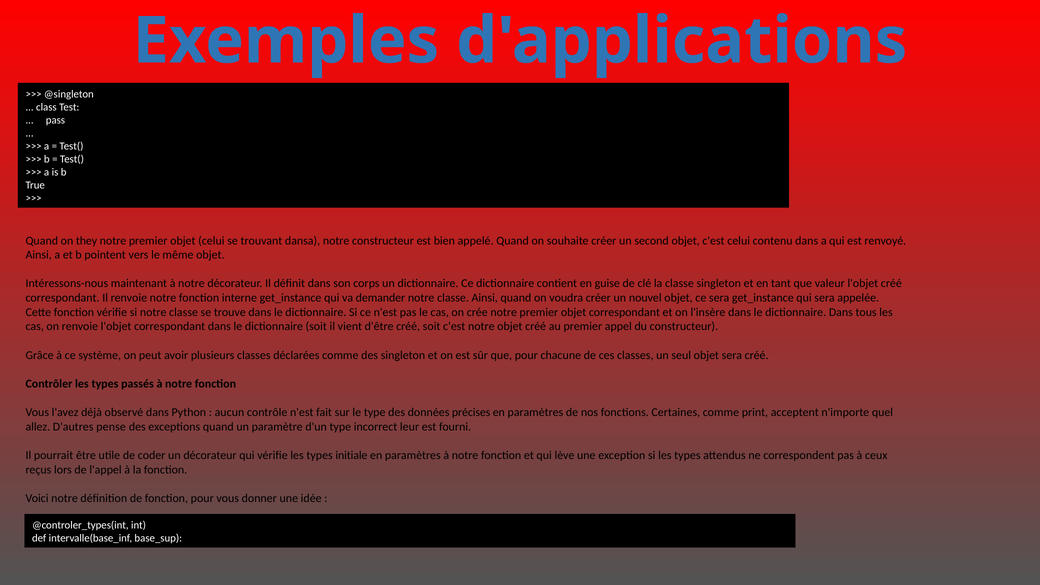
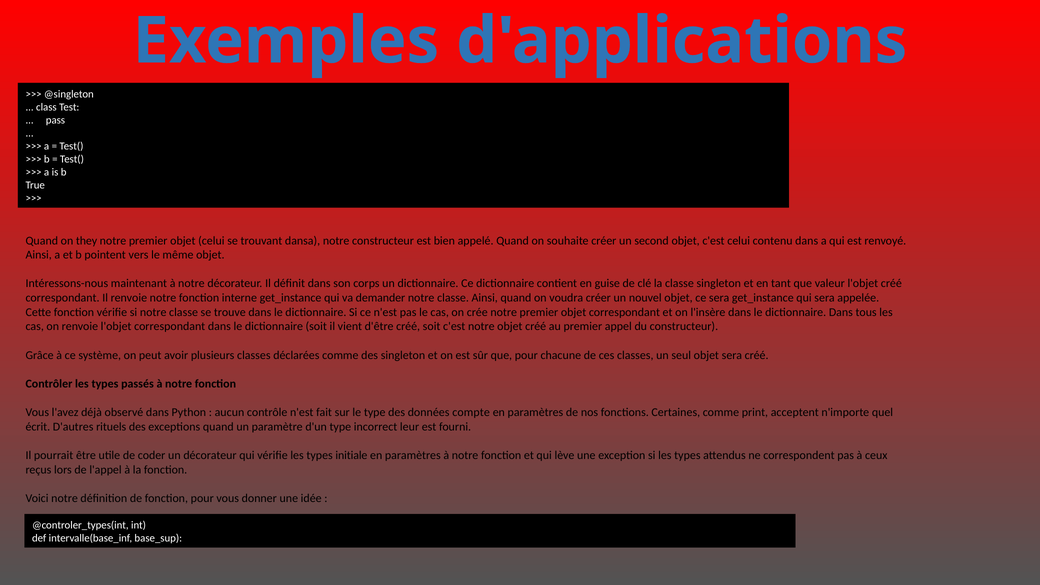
précises: précises -> compte (471, 412)
allez: allez -> écrit (38, 427)
pense: pense -> rituels (111, 427)
